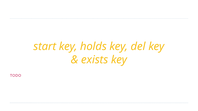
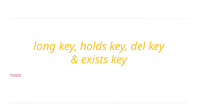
start: start -> long (45, 47)
